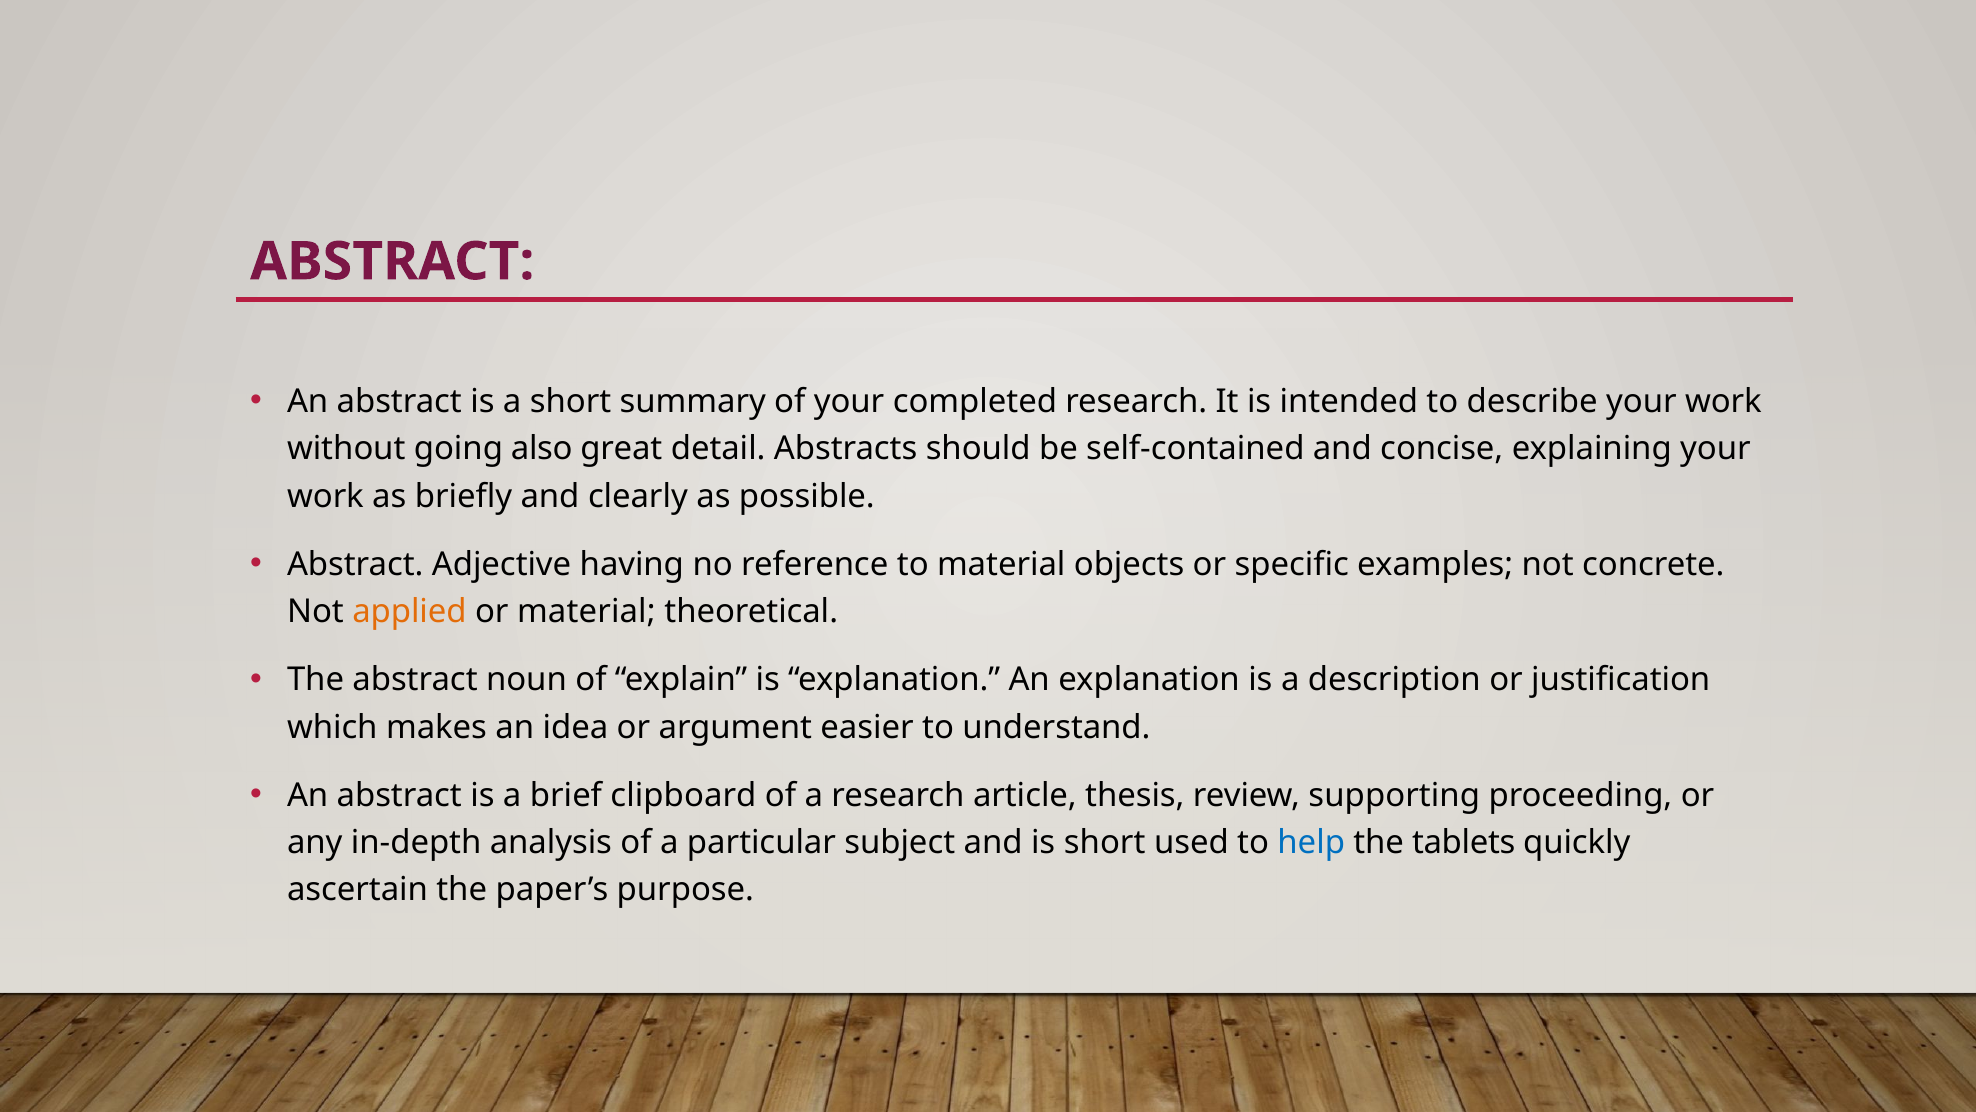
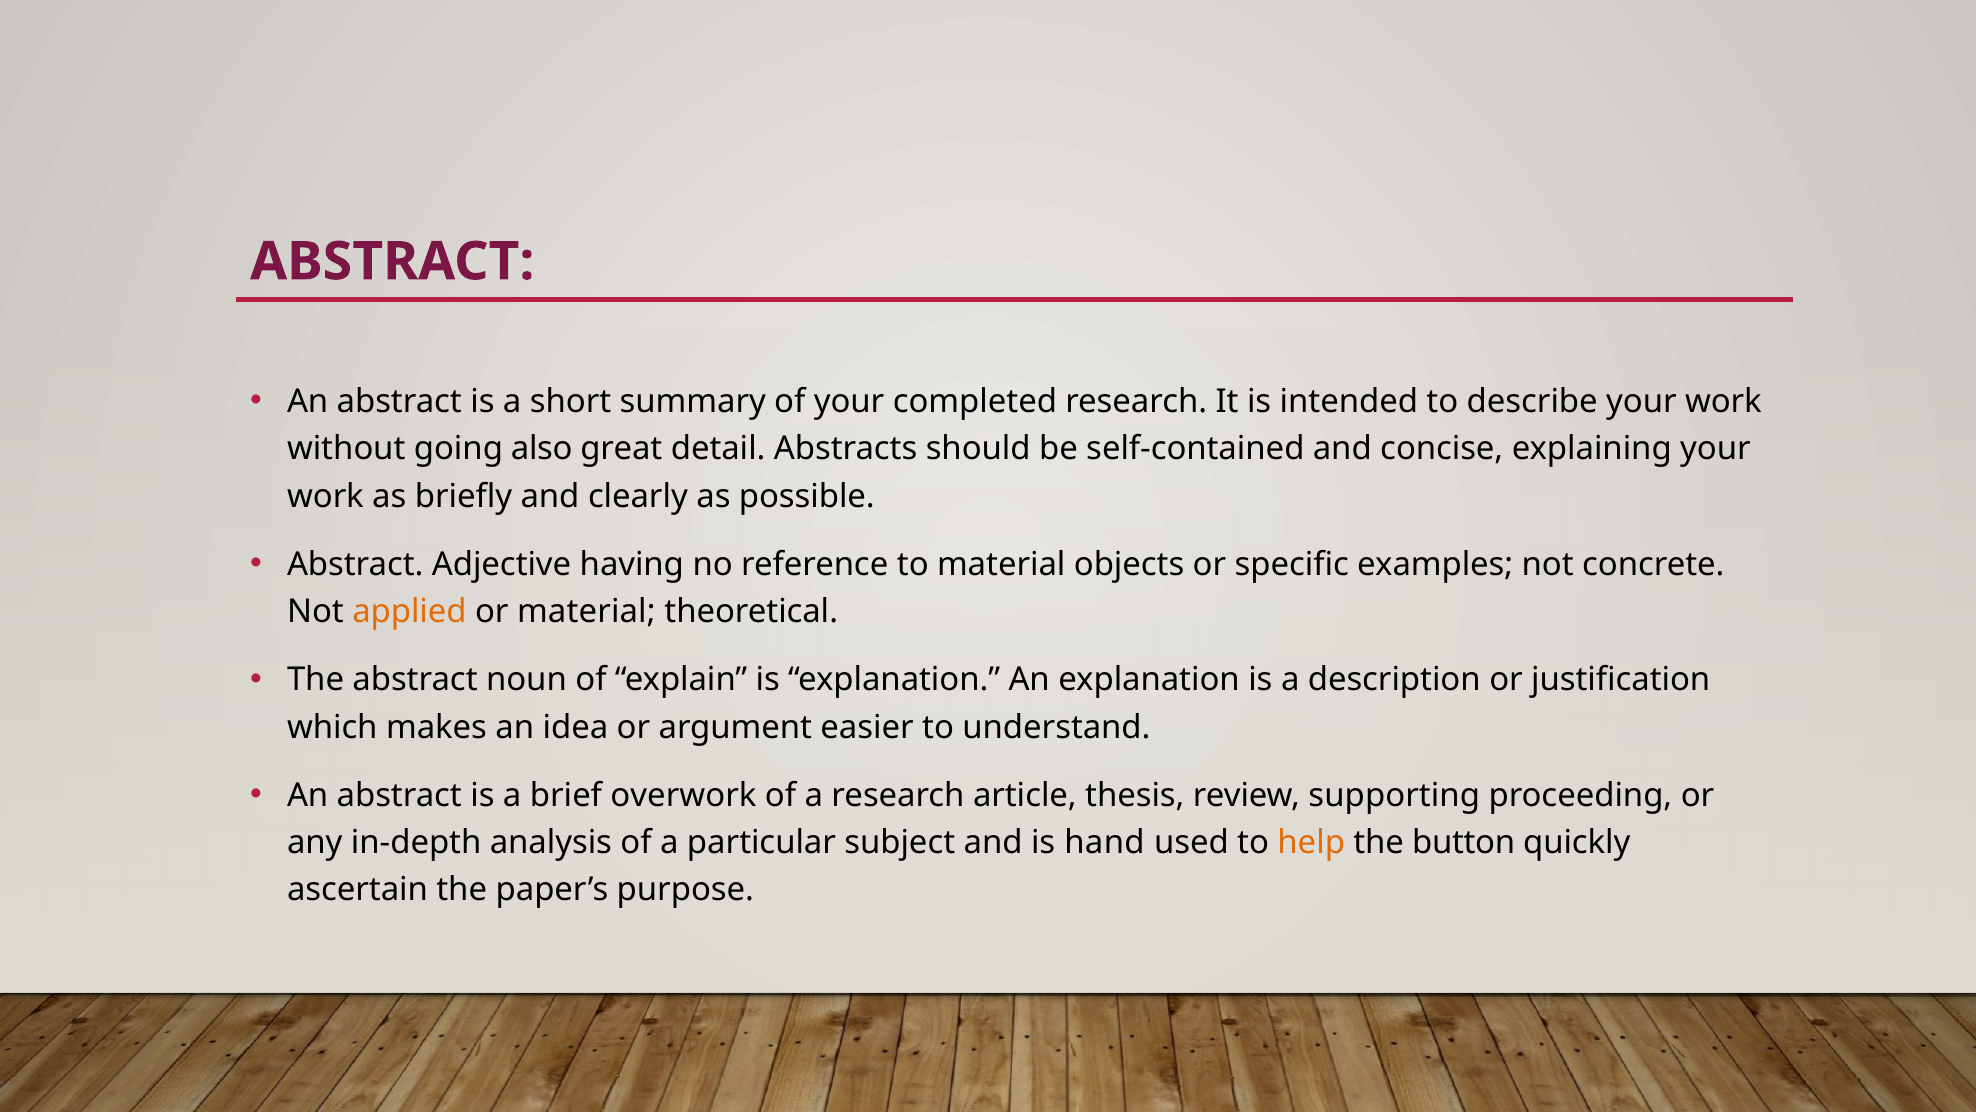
clipboard: clipboard -> overwork (683, 795)
is short: short -> hand (1105, 842)
help colour: blue -> orange (1311, 842)
tablets: tablets -> button (1464, 842)
